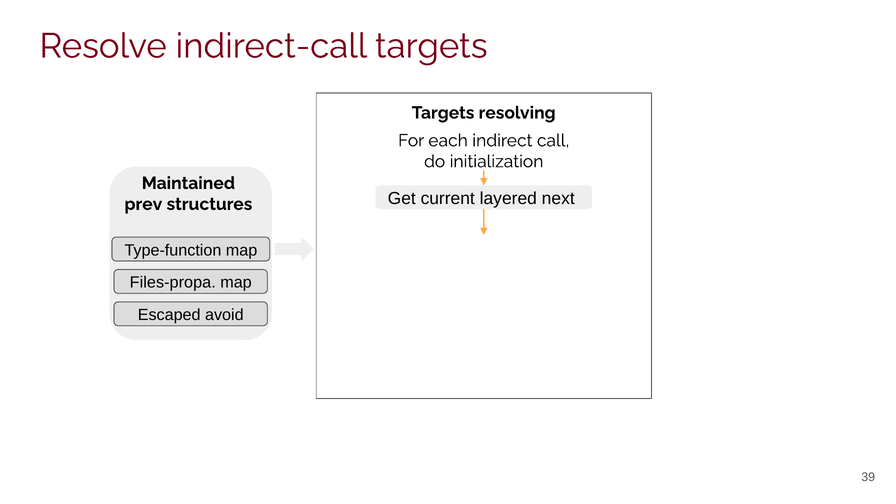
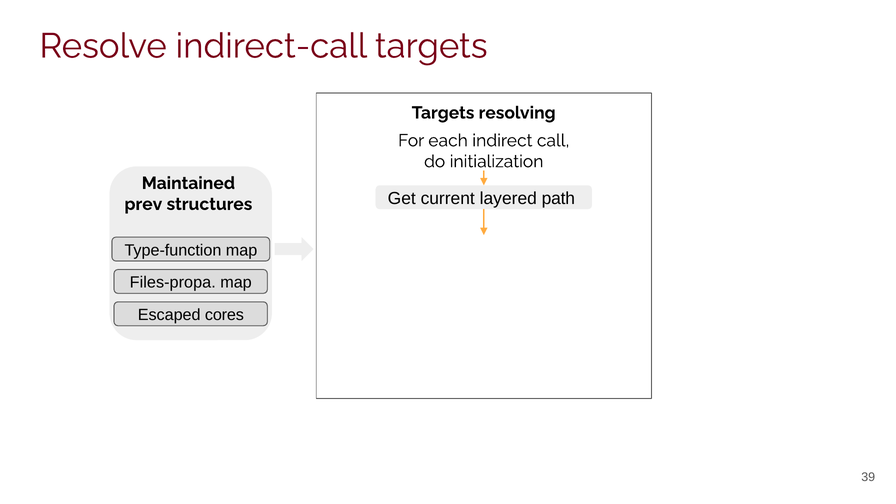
next: next -> path (558, 198)
avoid: avoid -> cores (224, 315)
